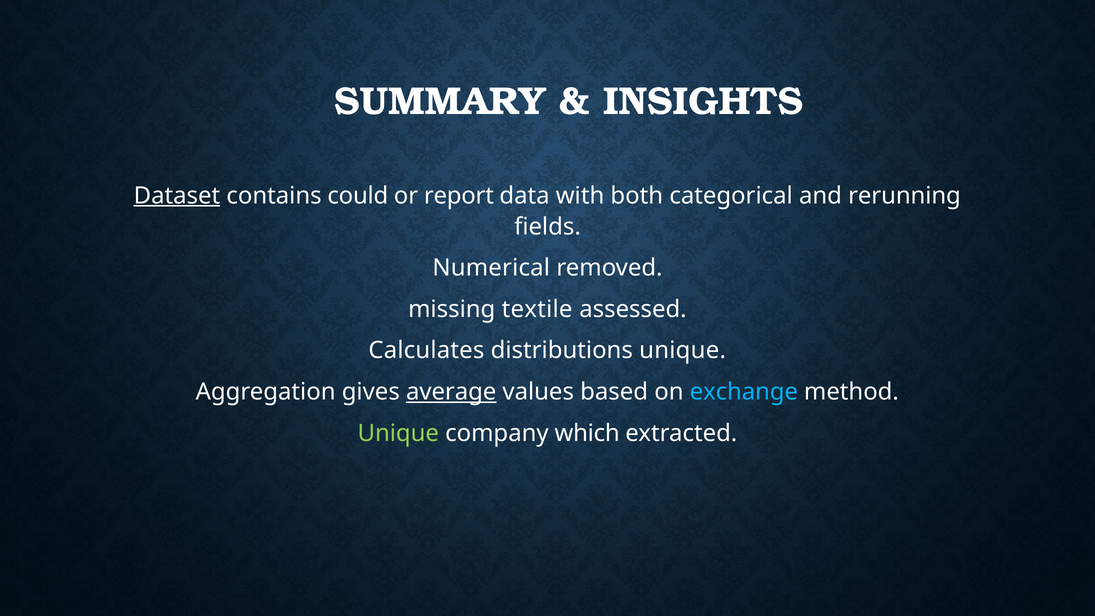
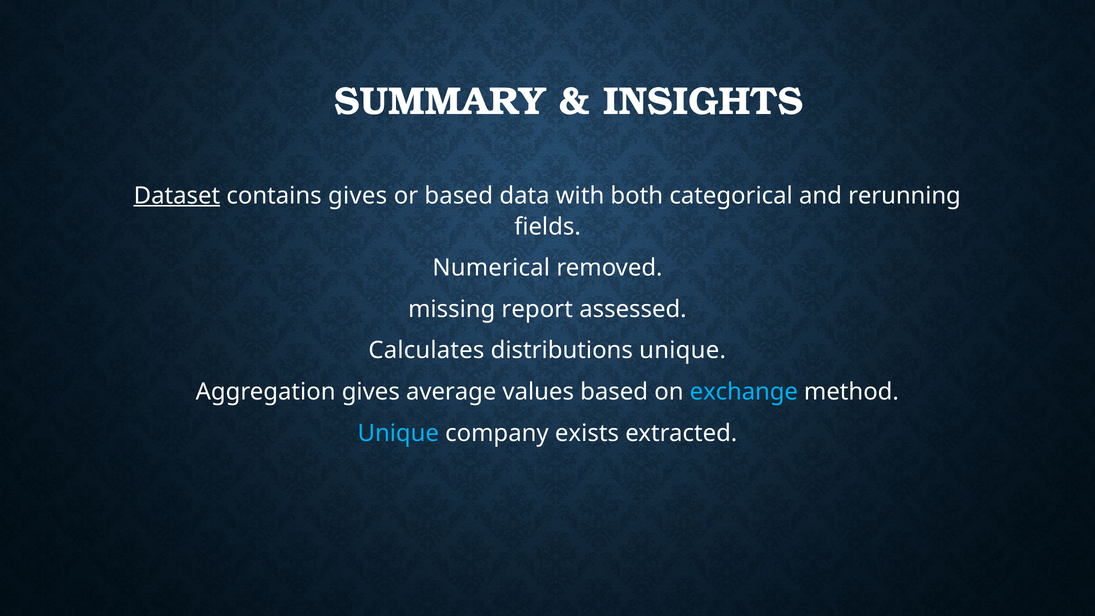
contains could: could -> gives (358, 196)
or report: report -> based (459, 196)
textile: textile -> report (537, 309)
average underline: present -> none (451, 392)
Unique colour: light green -> light blue (398, 433)
which: which -> exists (587, 433)
